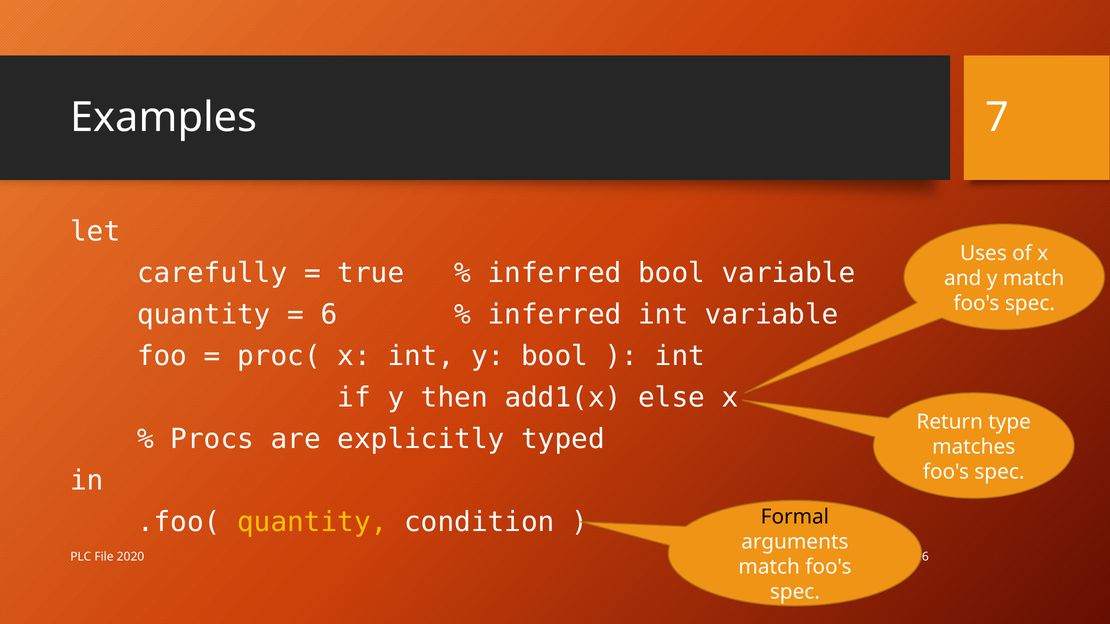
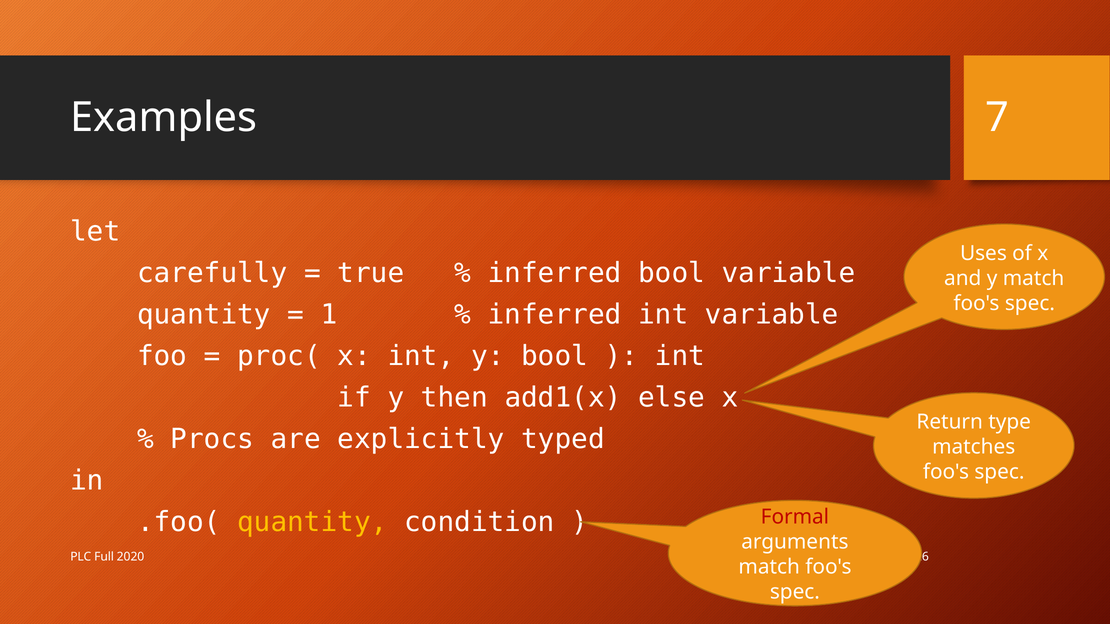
6: 6 -> 1 (329, 315)
Formal colour: black -> red (795, 517)
File: File -> Full (104, 557)
